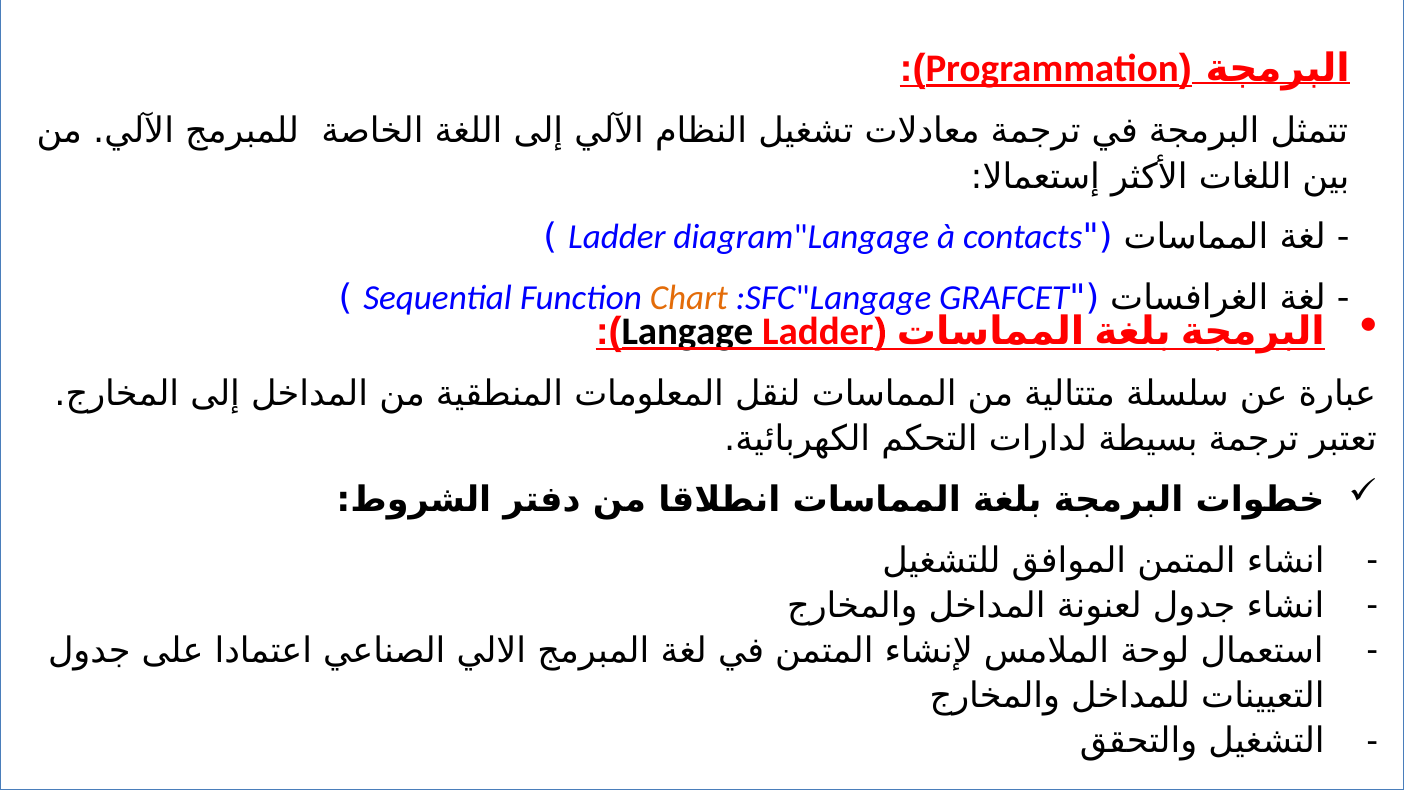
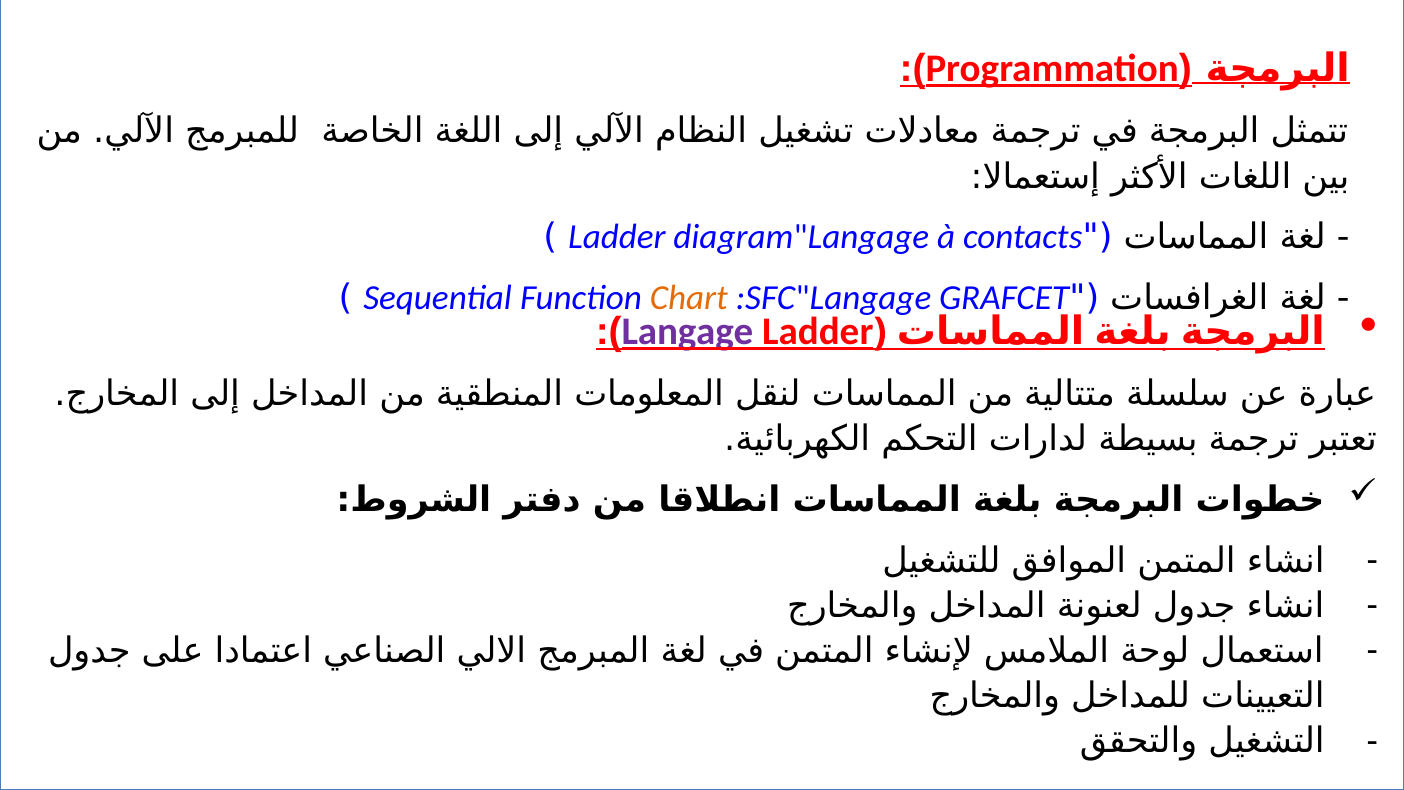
Langage colour: black -> purple (687, 331)
